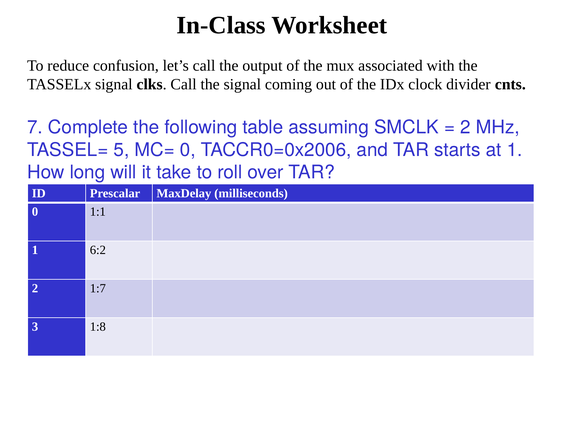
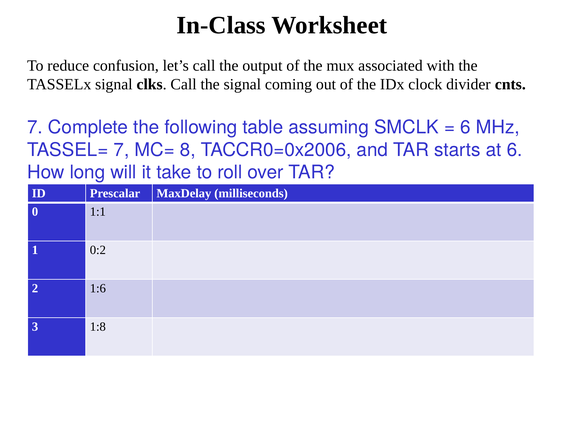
2: 2 -> 6 (465, 127)
TASSEL= 5: 5 -> 7 (121, 150)
MC= 0: 0 -> 8 (188, 150)
at 1: 1 -> 6 (515, 150)
6:2: 6:2 -> 0:2 (98, 250)
1:7: 1:7 -> 1:6 (98, 288)
